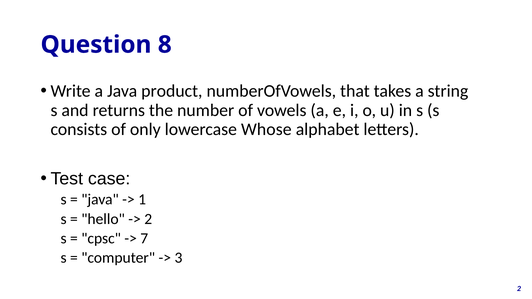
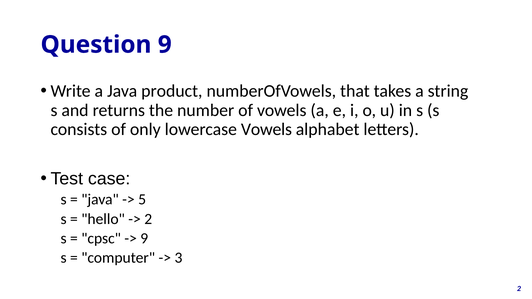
Question 8: 8 -> 9 (165, 45)
lowercase Whose: Whose -> Vowels (266, 129)
1: 1 -> 5 (142, 200)
7: 7 -> 9 (144, 239)
